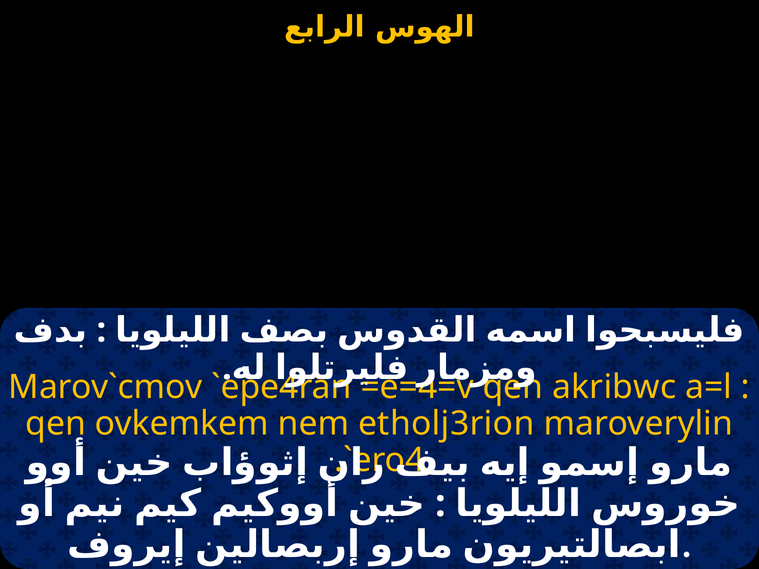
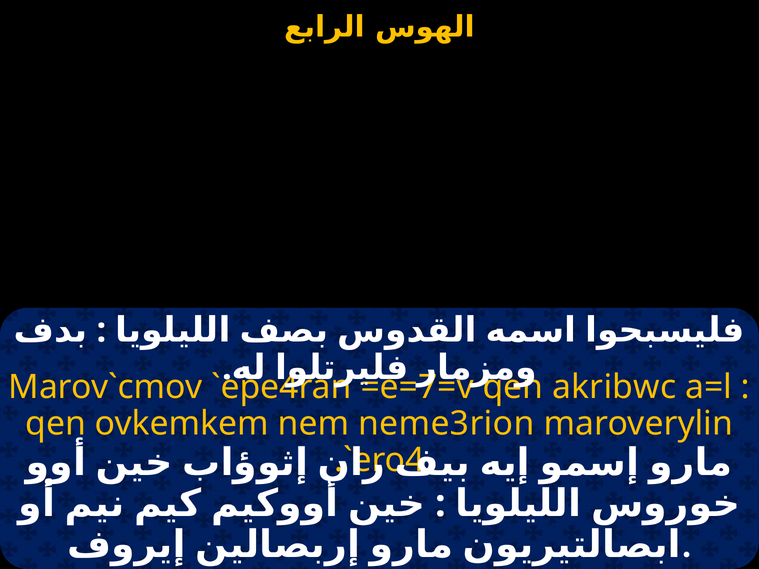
=e=4=v: =e=4=v -> =e=7=v (417, 387)
etholj3rion: etholj3rion -> neme3rion (446, 424)
